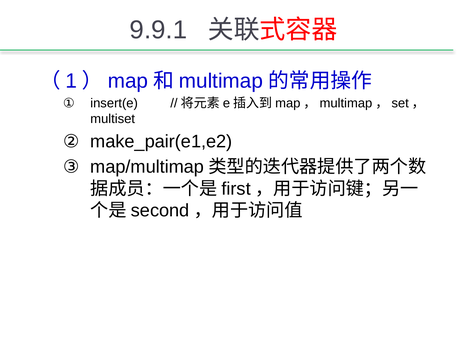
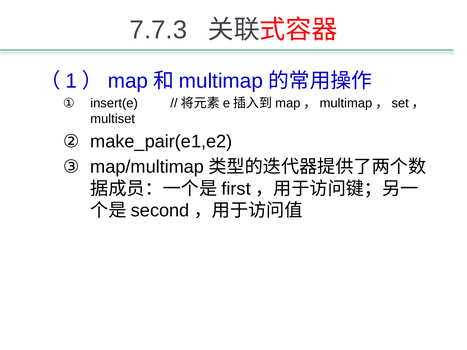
9.9.1: 9.9.1 -> 7.7.3 (158, 30)
